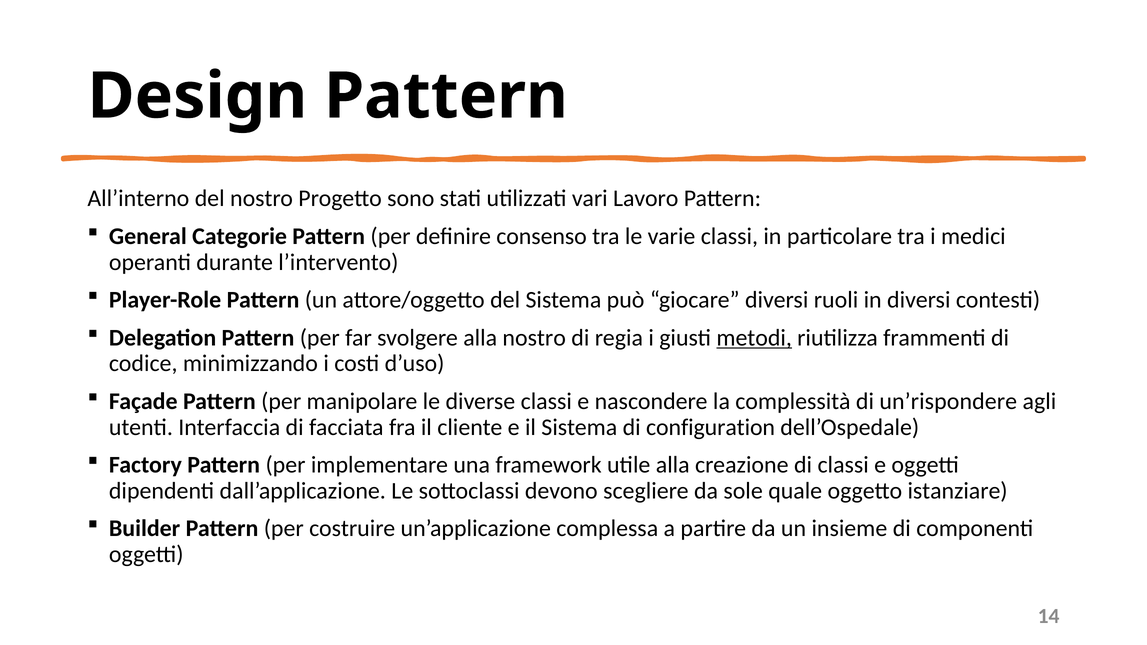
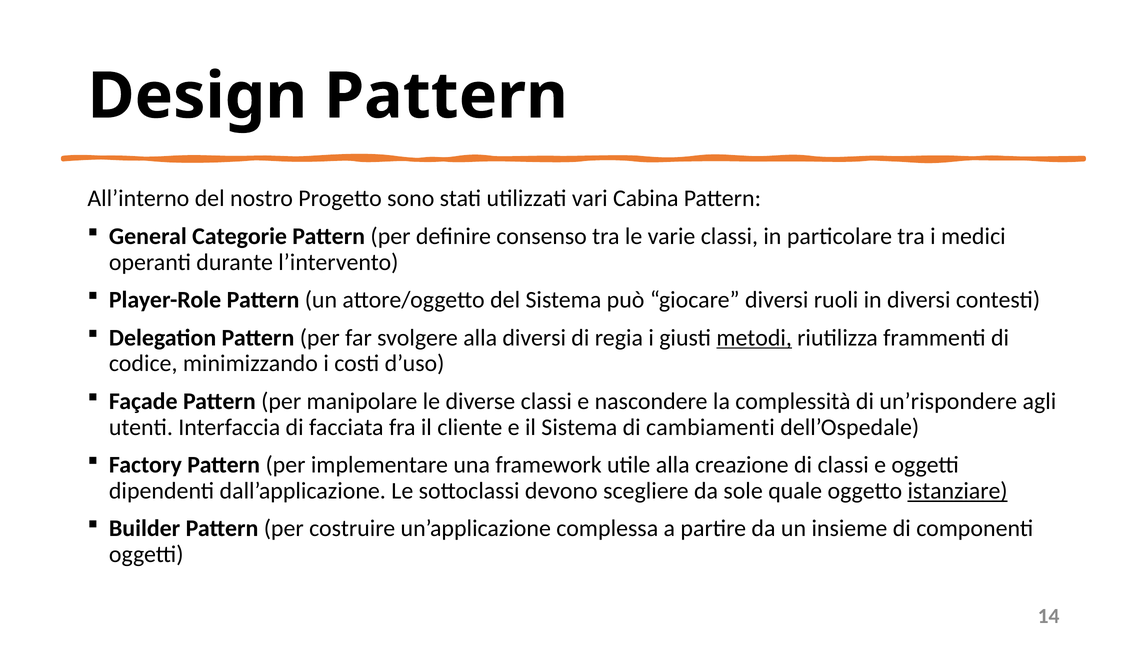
Lavoro: Lavoro -> Cabina (646, 199)
alla nostro: nostro -> diversi (534, 338)
configuration: configuration -> cambiamenti (710, 427)
istanziare underline: none -> present (958, 491)
